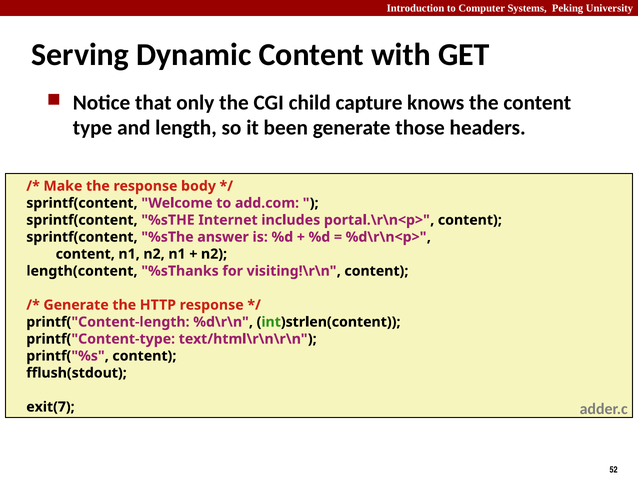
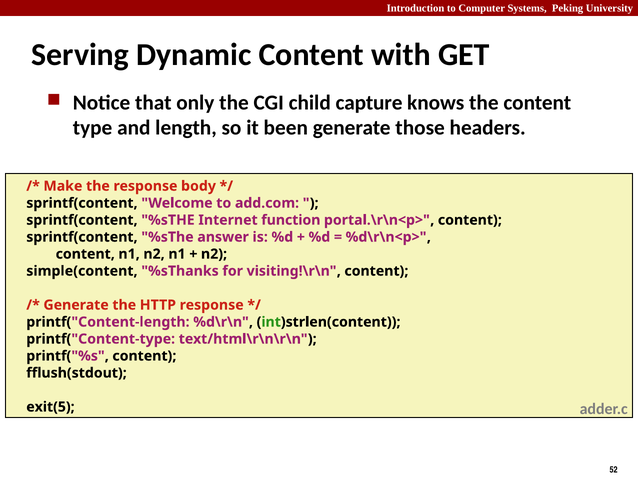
includes: includes -> function (291, 220)
length(content: length(content -> simple(content (82, 271)
exit(7: exit(7 -> exit(5 (50, 407)
